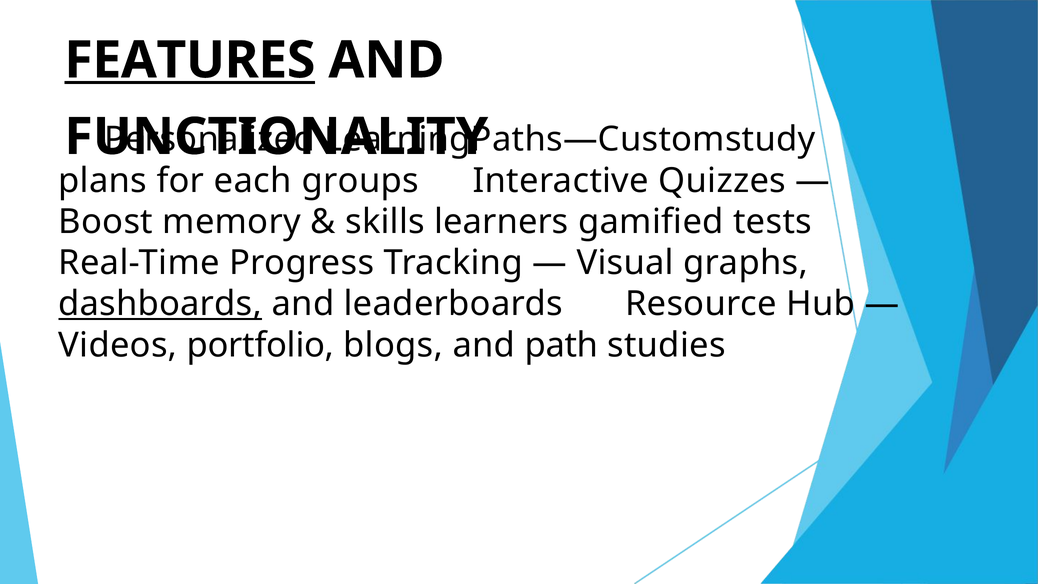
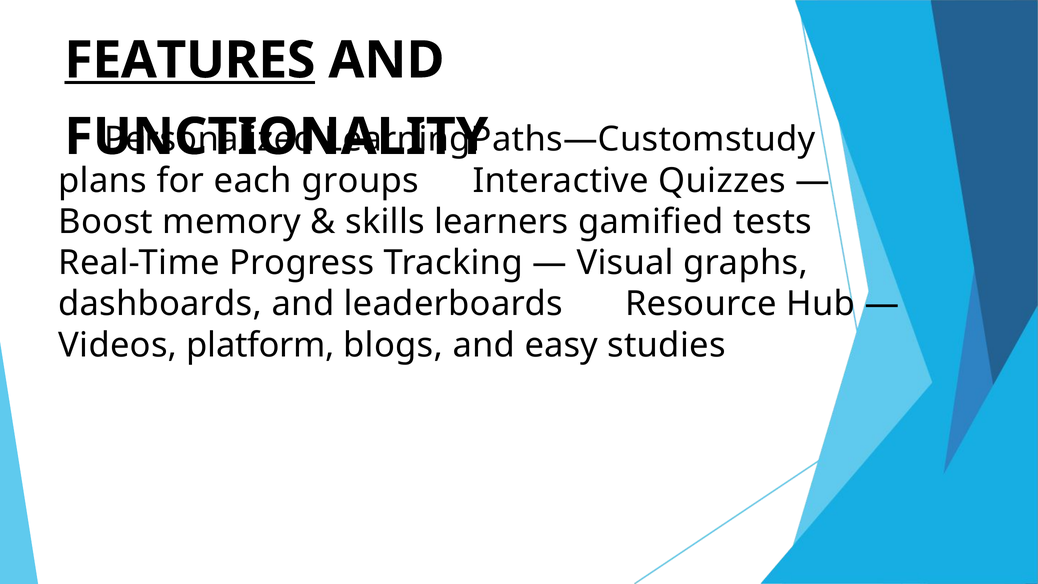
dashboards underline: present -> none (160, 304)
portfolio: portfolio -> platform (261, 345)
path: path -> easy (561, 345)
